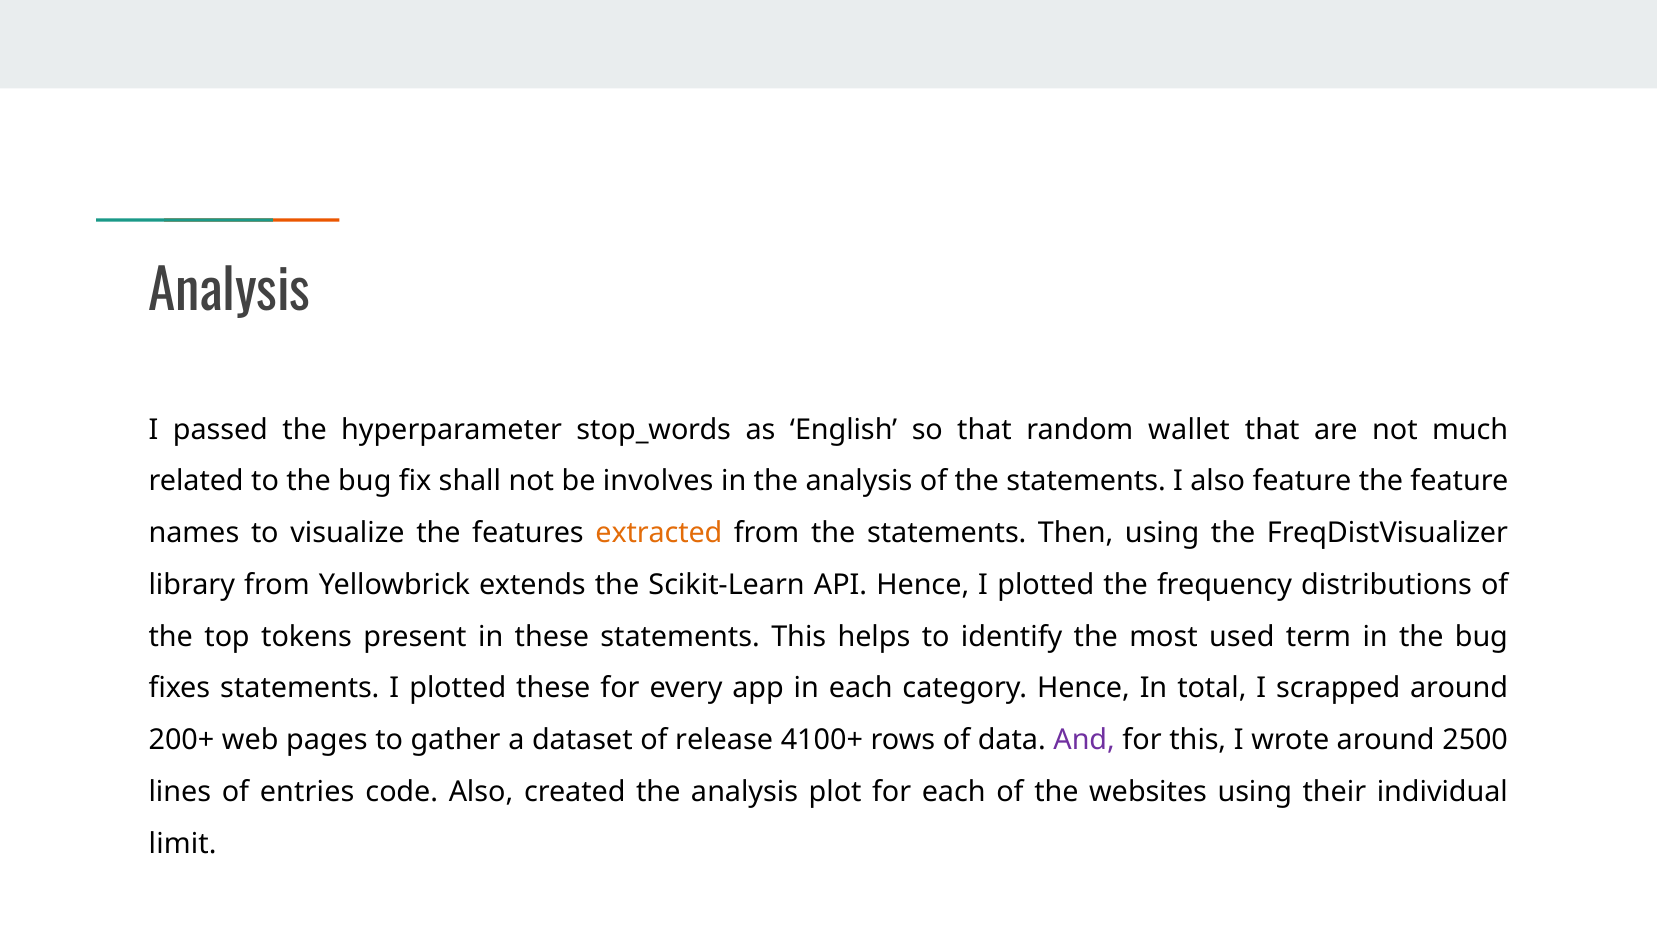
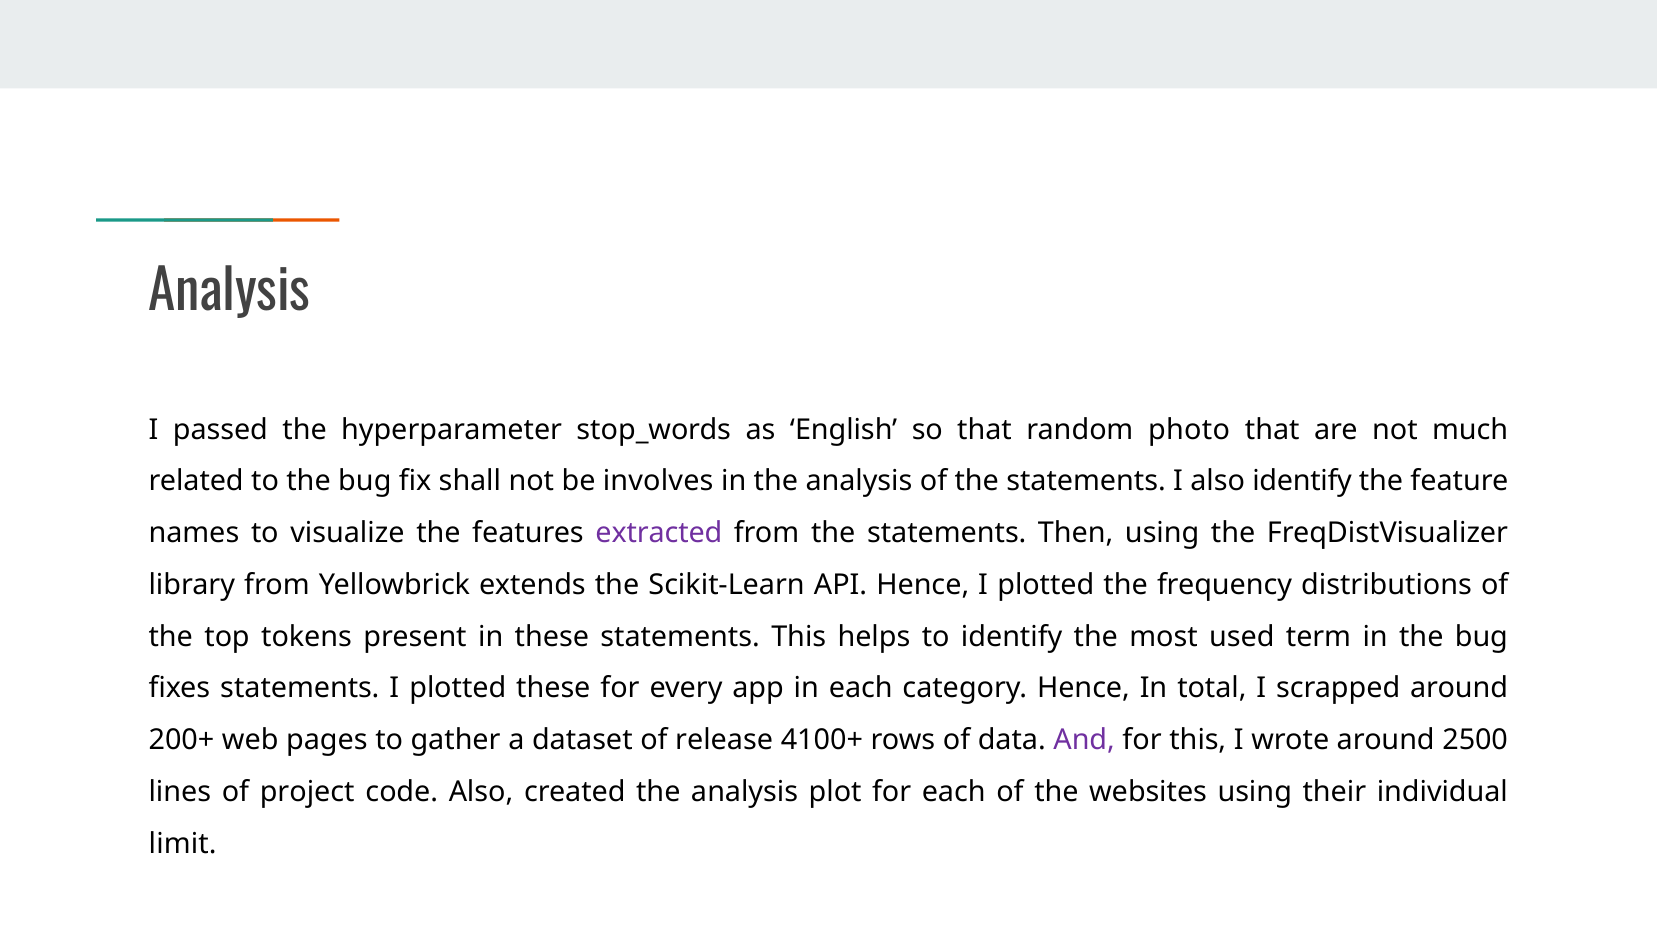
wallet: wallet -> photo (1189, 430)
also feature: feature -> identify (1302, 482)
extracted colour: orange -> purple (659, 533)
entries: entries -> project (307, 792)
